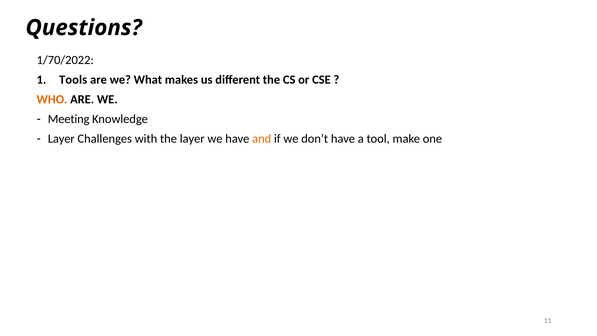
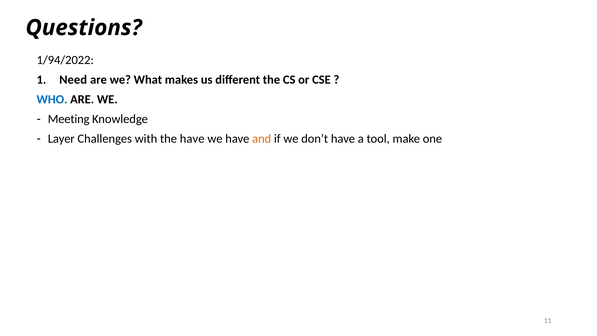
1/70/2022: 1/70/2022 -> 1/94/2022 (65, 60)
Tools: Tools -> Need (73, 80)
WHO colour: orange -> blue (52, 99)
the layer: layer -> have (192, 139)
